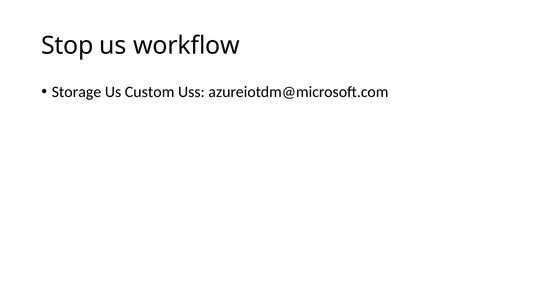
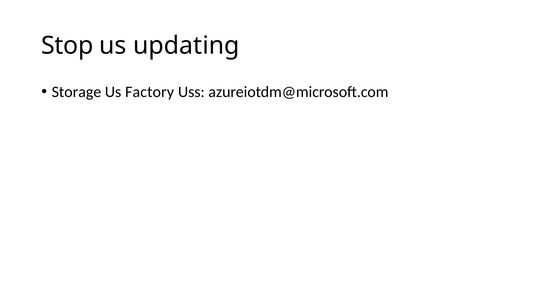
workflow: workflow -> updating (186, 46)
Custom: Custom -> Factory (150, 92)
